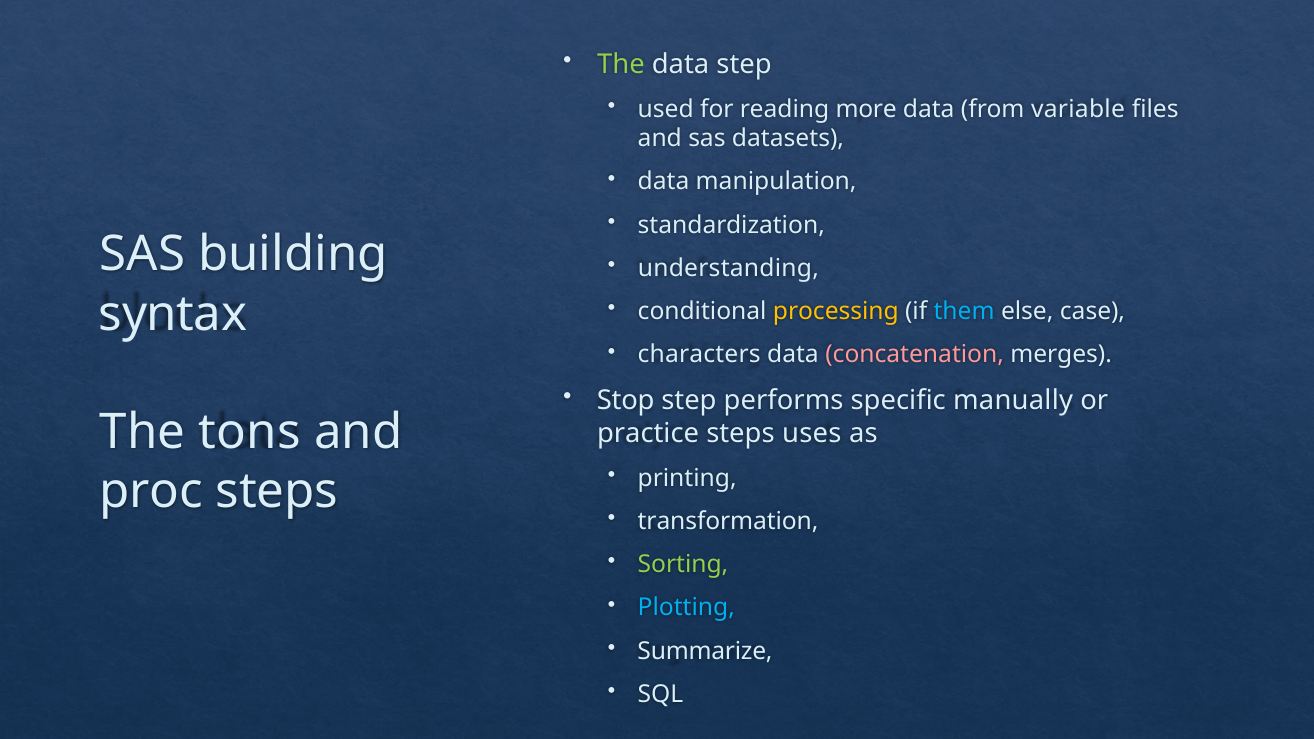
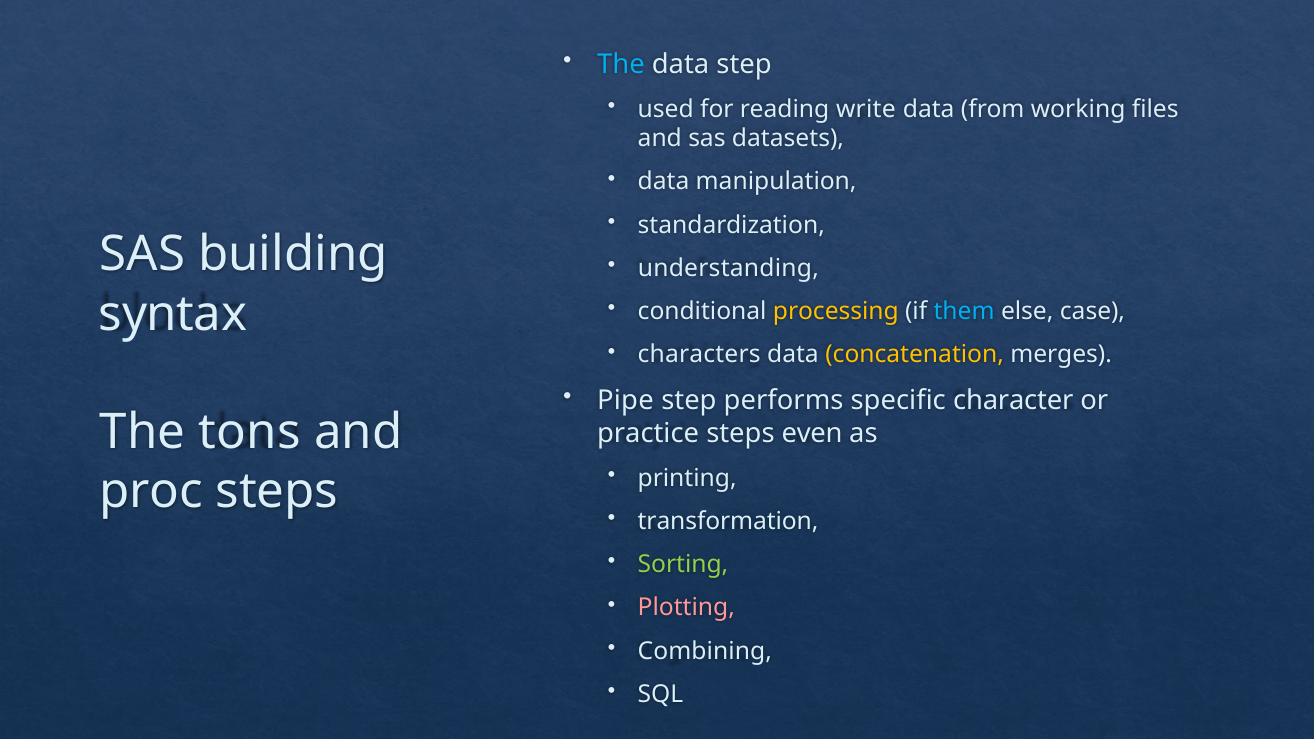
The colour: light green -> light blue (621, 64)
more: more -> write (866, 109)
variable: variable -> working (1078, 109)
concatenation colour: pink -> yellow (915, 355)
Stop: Stop -> Pipe (625, 400)
manually: manually -> character (1013, 400)
uses: uses -> even (812, 433)
Plotting colour: light blue -> pink (686, 608)
Summarize: Summarize -> Combining (705, 651)
